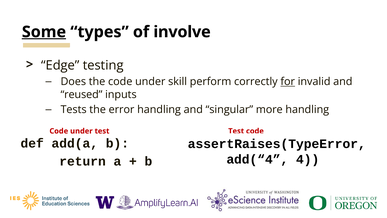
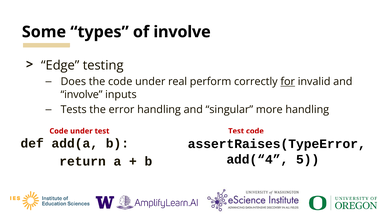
Some underline: present -> none (44, 32)
skill: skill -> real (178, 82)
reused: reused -> involve (82, 94)
4: 4 -> 5 (308, 159)
